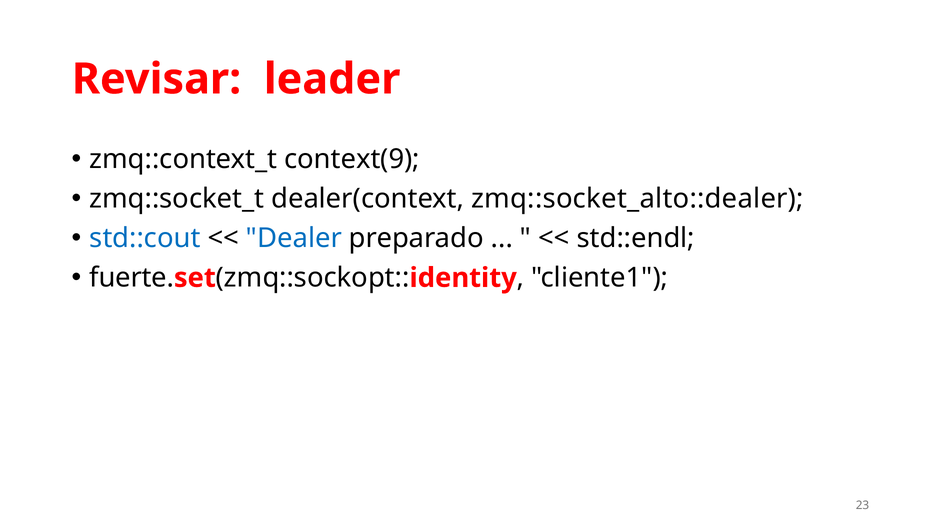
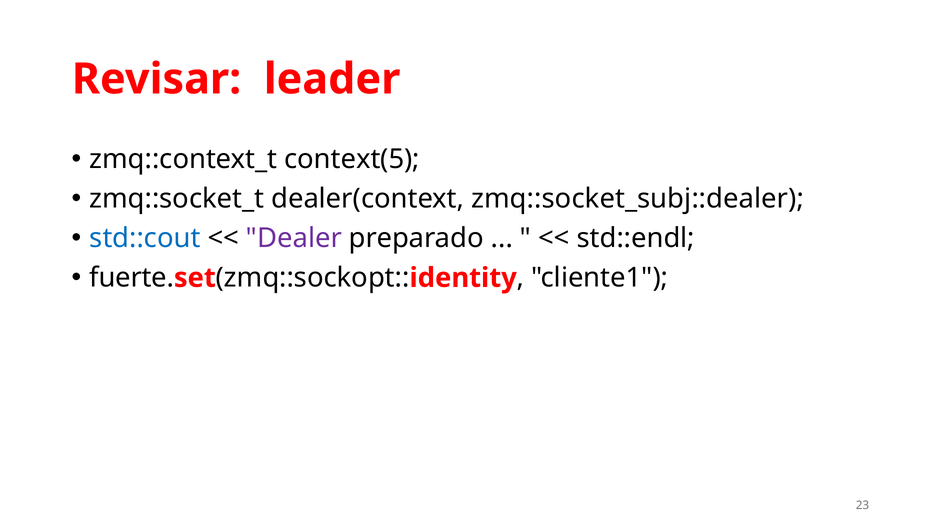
context(9: context(9 -> context(5 (352, 159)
zmq::socket_alto::dealer: zmq::socket_alto::dealer -> zmq::socket_subj::dealer (638, 199)
Dealer colour: blue -> purple (294, 238)
